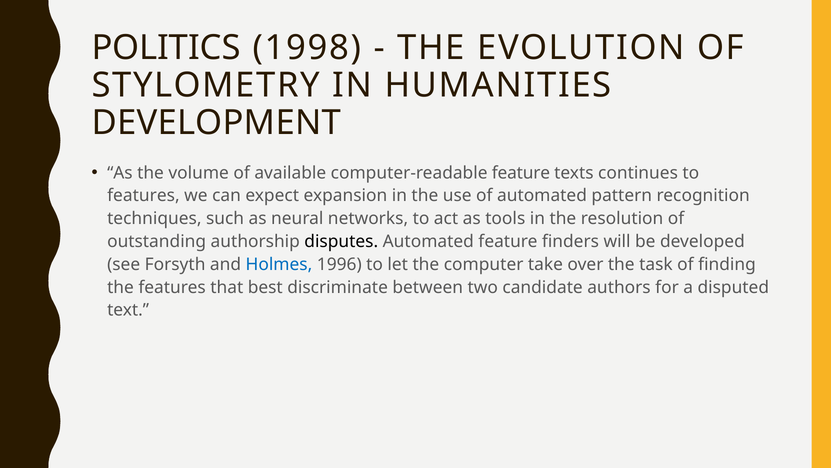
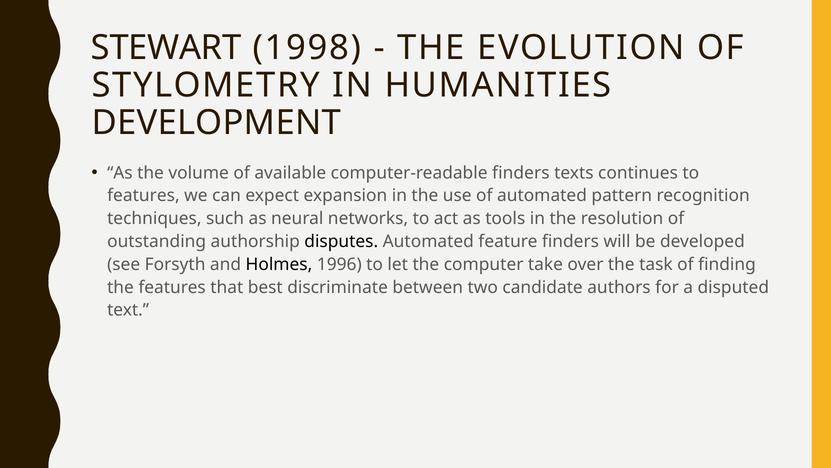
POLITICS: POLITICS -> STEWART (166, 48)
computer-readable feature: feature -> finders (521, 173)
Holmes colour: blue -> black (279, 264)
